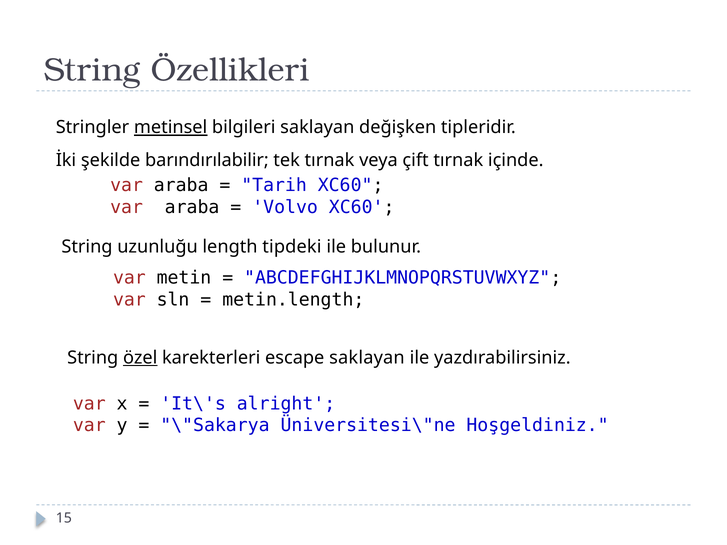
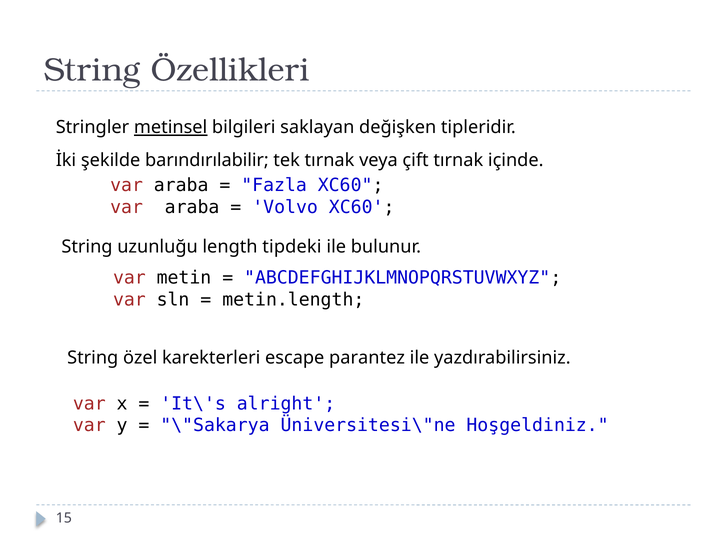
Tarih: Tarih -> Fazla (274, 185)
özel underline: present -> none (140, 358)
escape saklayan: saklayan -> parantez (367, 358)
